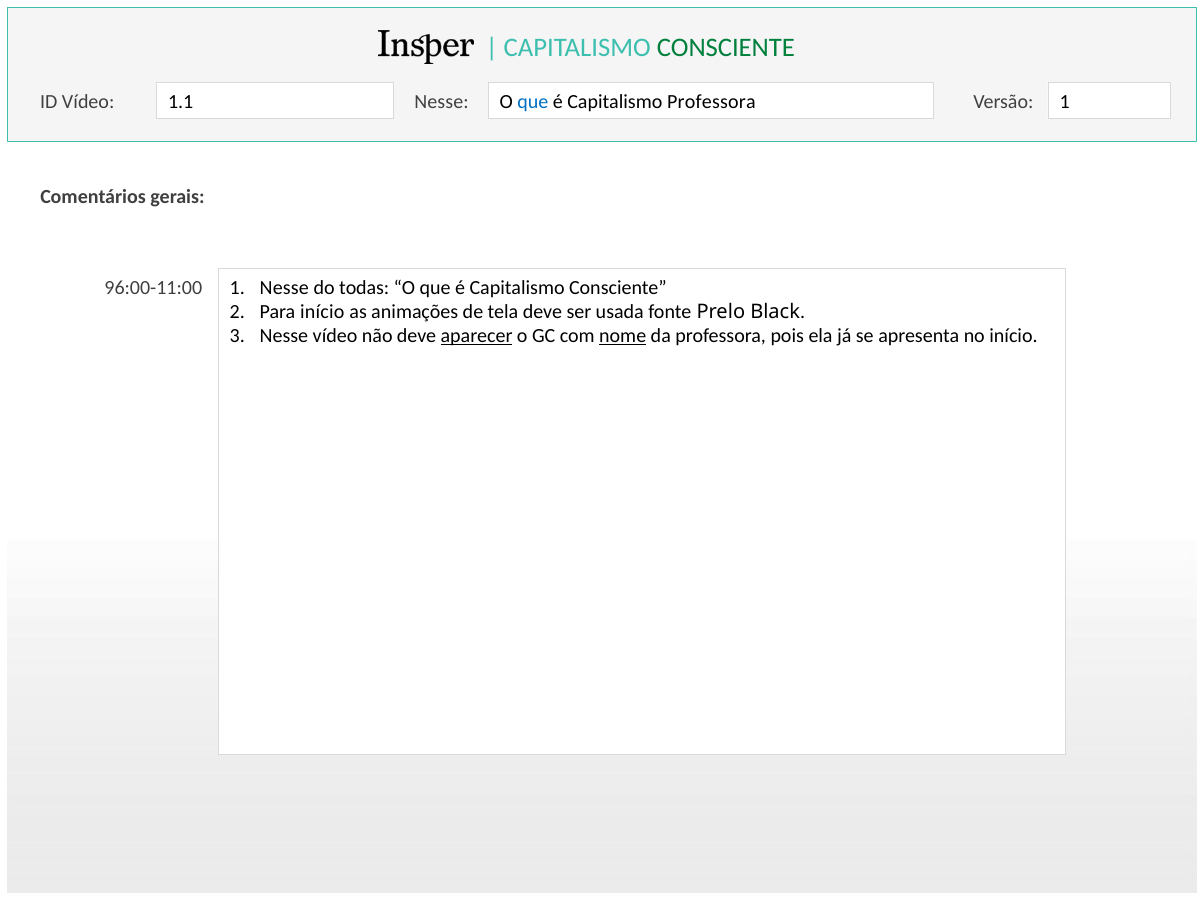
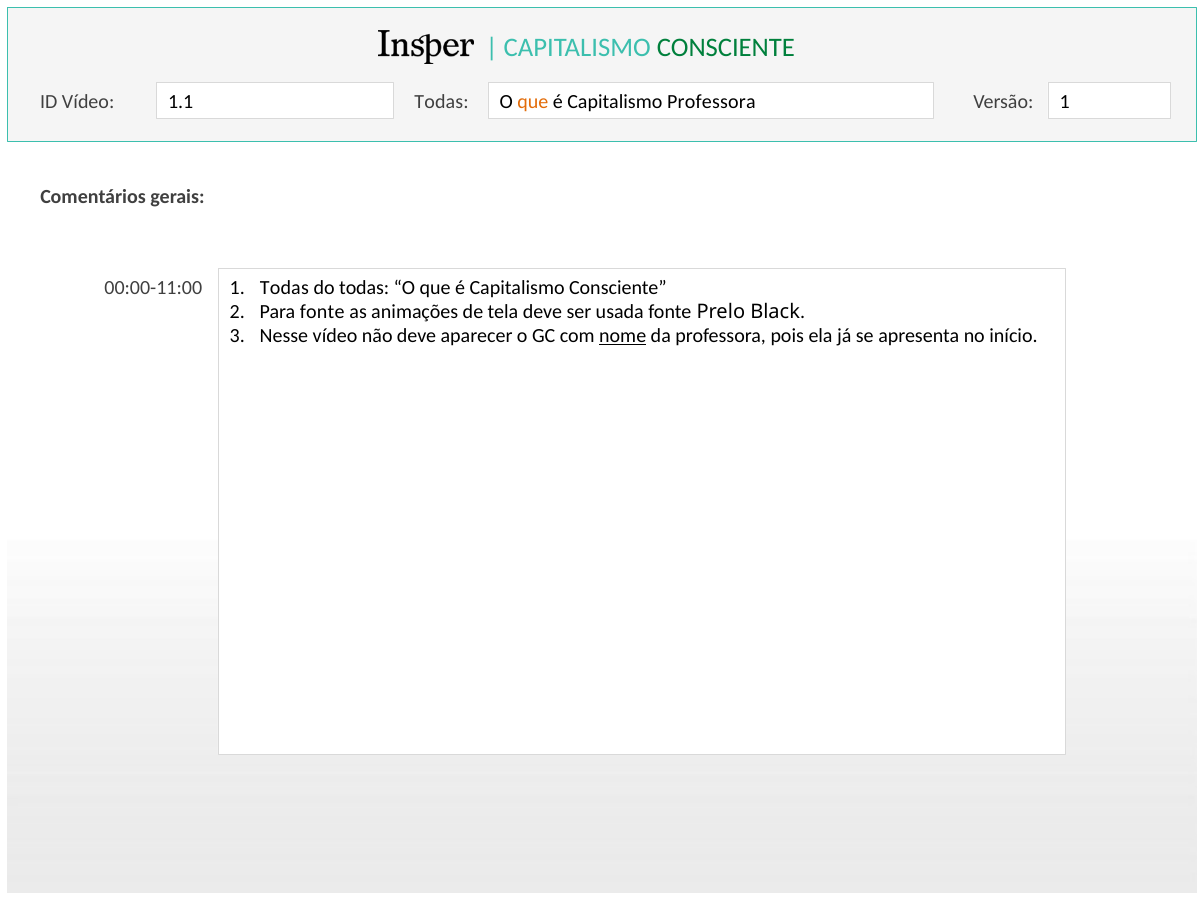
que colour: blue -> orange (533, 101)
Vídeo Nesse: Nesse -> Todas (442, 102)
Nesse: Nesse -> Todas (284, 288)
96:00-11:00: 96:00-11:00 -> 00:00-11:00 (153, 288)
Para início: início -> fonte (322, 312)
aparecer underline: present -> none (477, 336)
